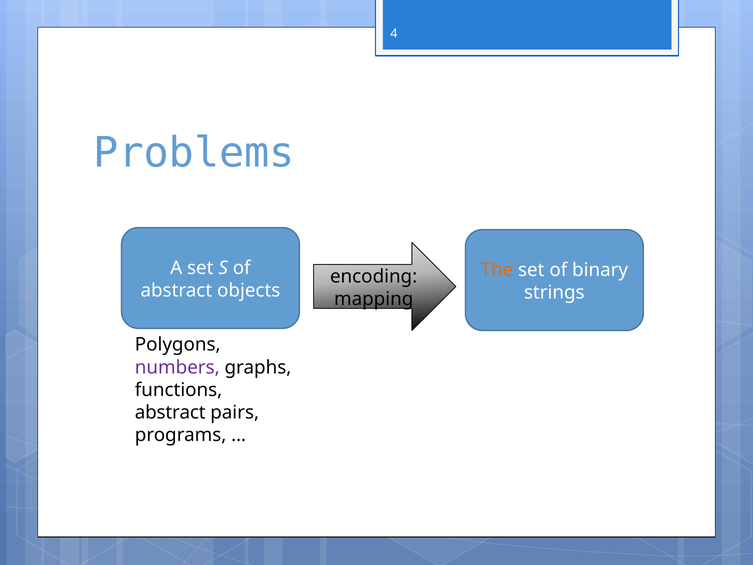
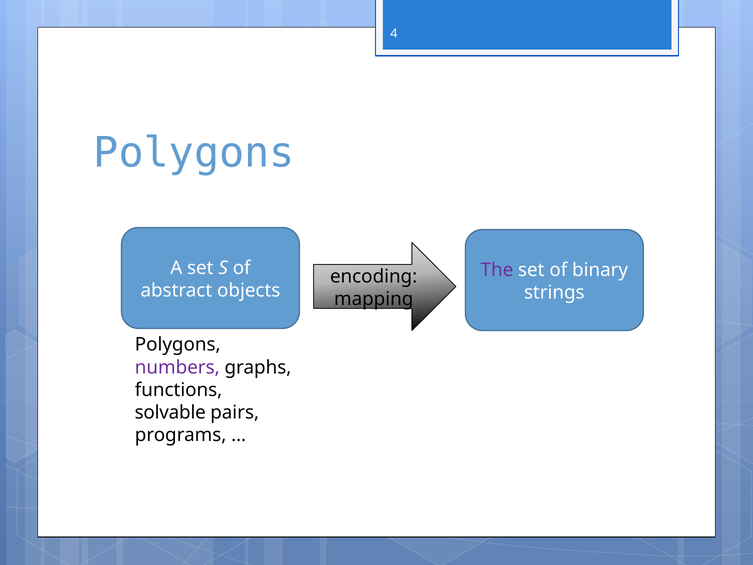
Problems: Problems -> Polygons (194, 153)
The colour: orange -> purple (497, 270)
abstract: abstract -> solvable (170, 412)
